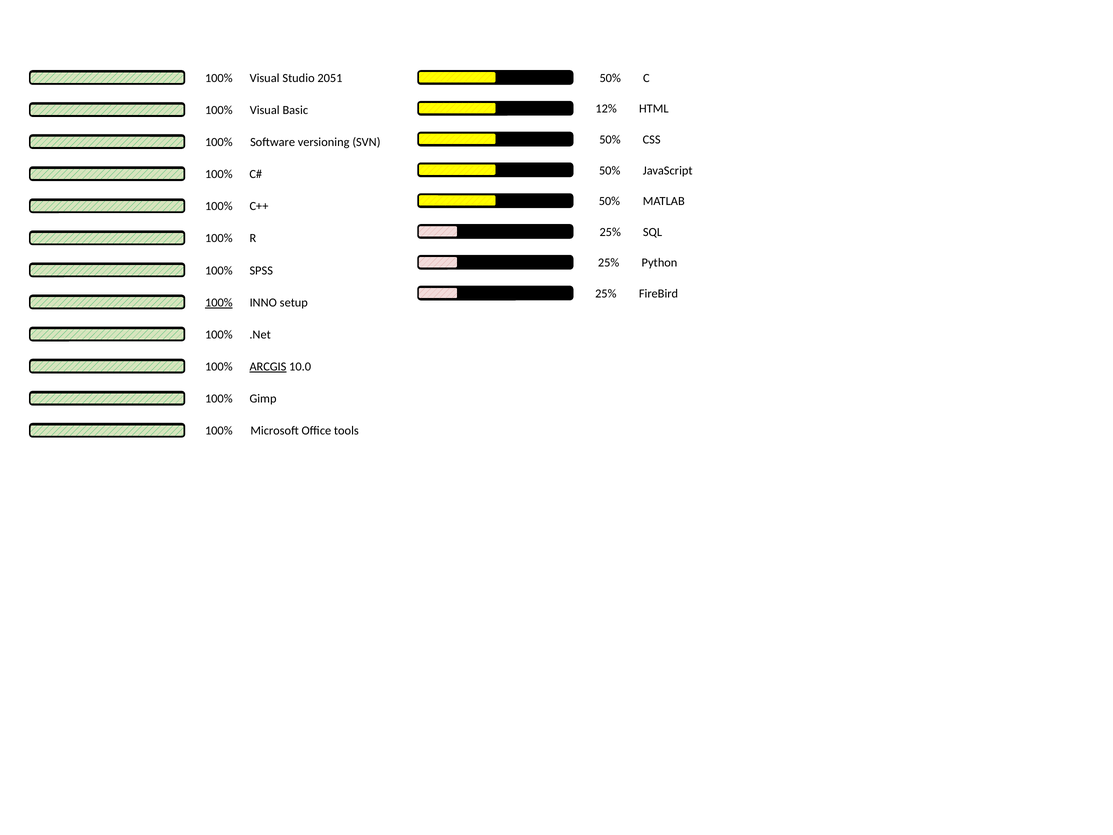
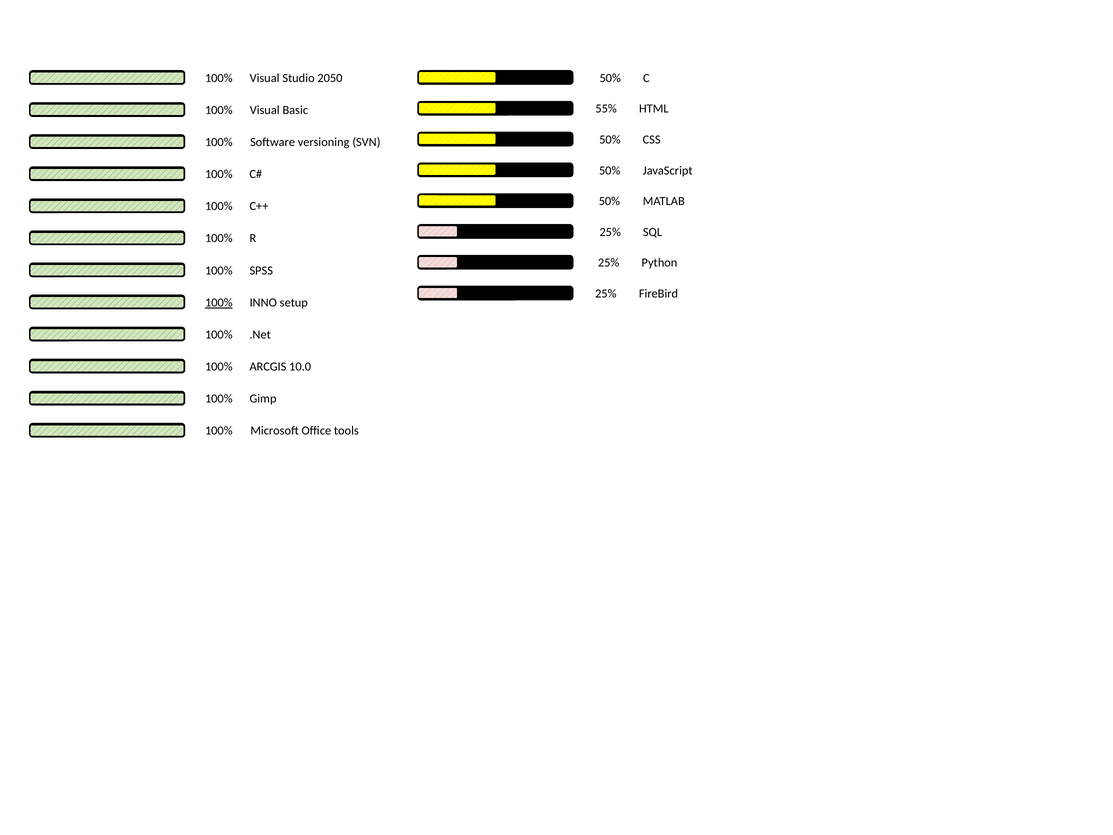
2051: 2051 -> 2050 (330, 78)
12%: 12% -> 55% (606, 109)
ARCGIS underline: present -> none (268, 367)
